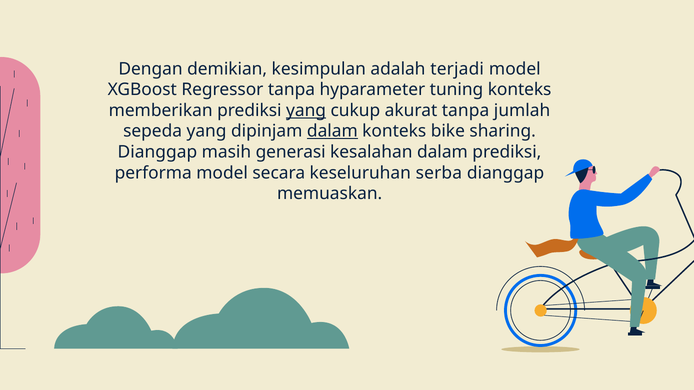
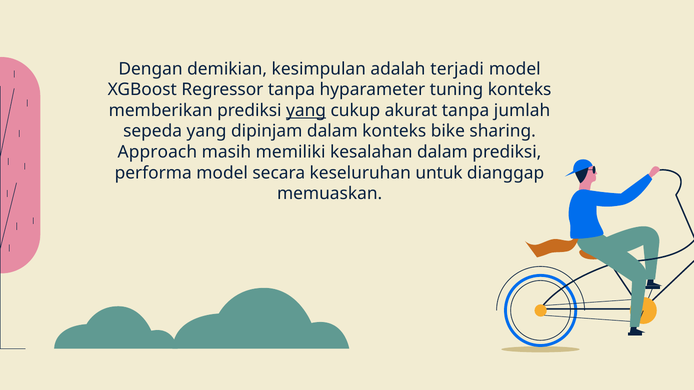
dalam underline: present -> none (332, 131)
Dianggap: Dianggap -> Approach (157, 152)
generasi: generasi -> memiliki (291, 152)
serba: serba -> untuk (439, 173)
